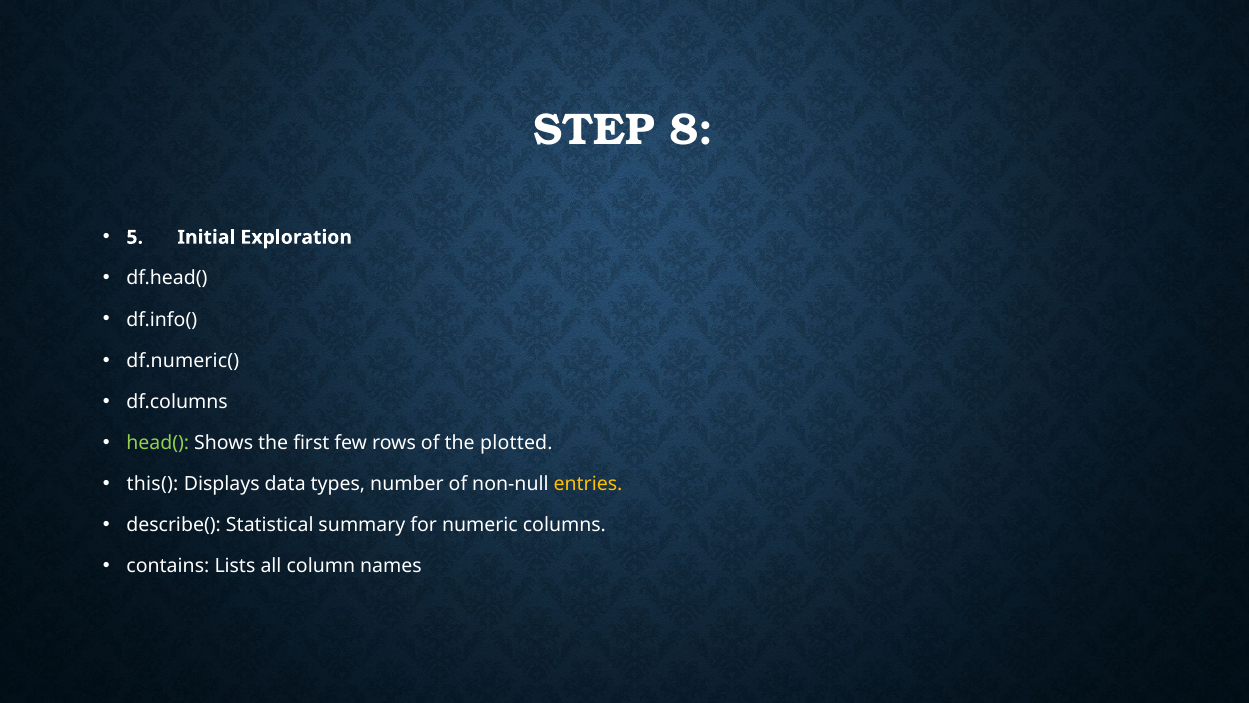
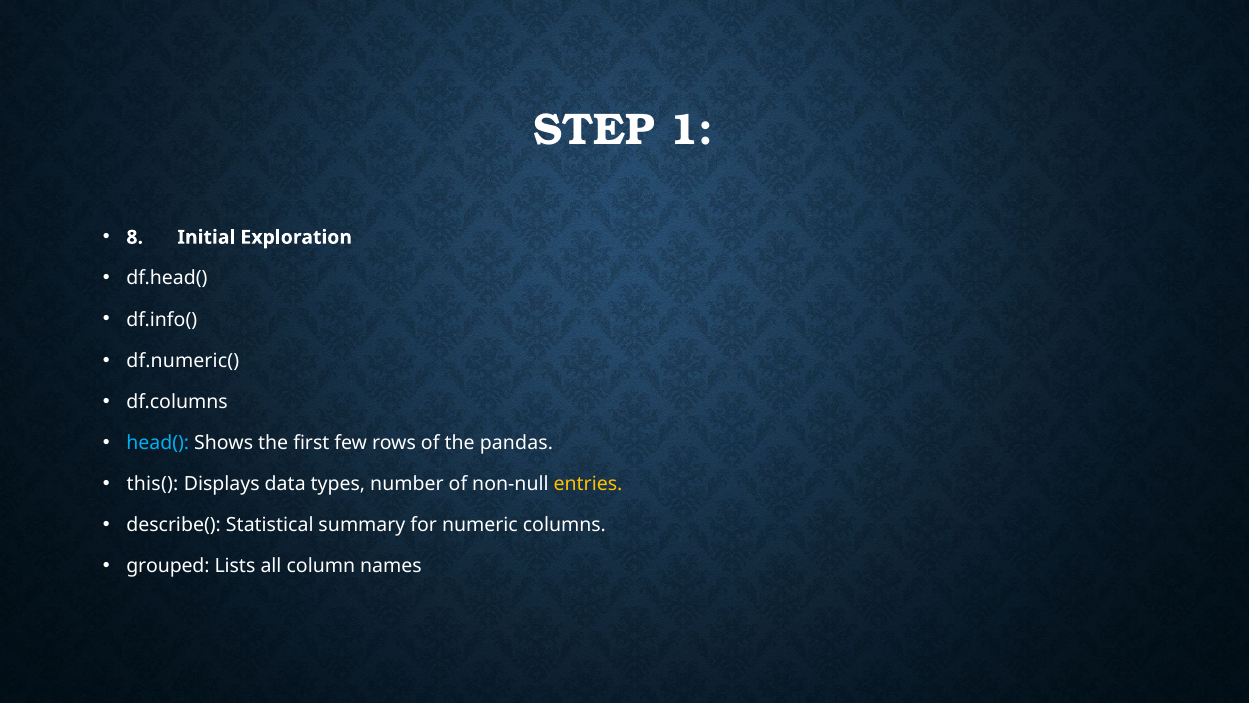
8: 8 -> 1 (692, 130)
5: 5 -> 8 (135, 237)
head( colour: light green -> light blue (158, 443)
plotted: plotted -> pandas (516, 443)
contains: contains -> grouped (168, 566)
